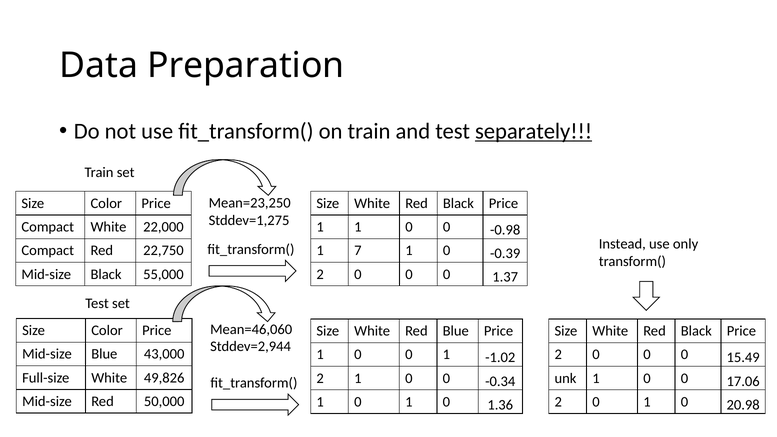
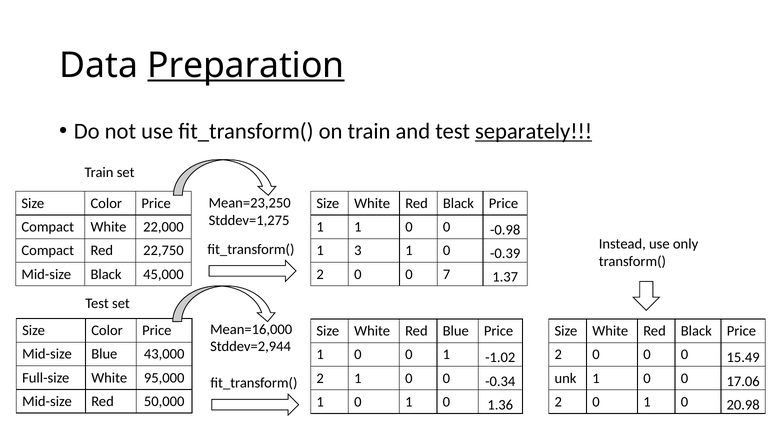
Preparation underline: none -> present (246, 65)
7: 7 -> 3 (358, 251)
55,000: 55,000 -> 45,000 (163, 274)
0: 0 -> 7 (447, 274)
Mean=46,060: Mean=46,060 -> Mean=16,000 (251, 329)
49,826: 49,826 -> 95,000 (164, 378)
